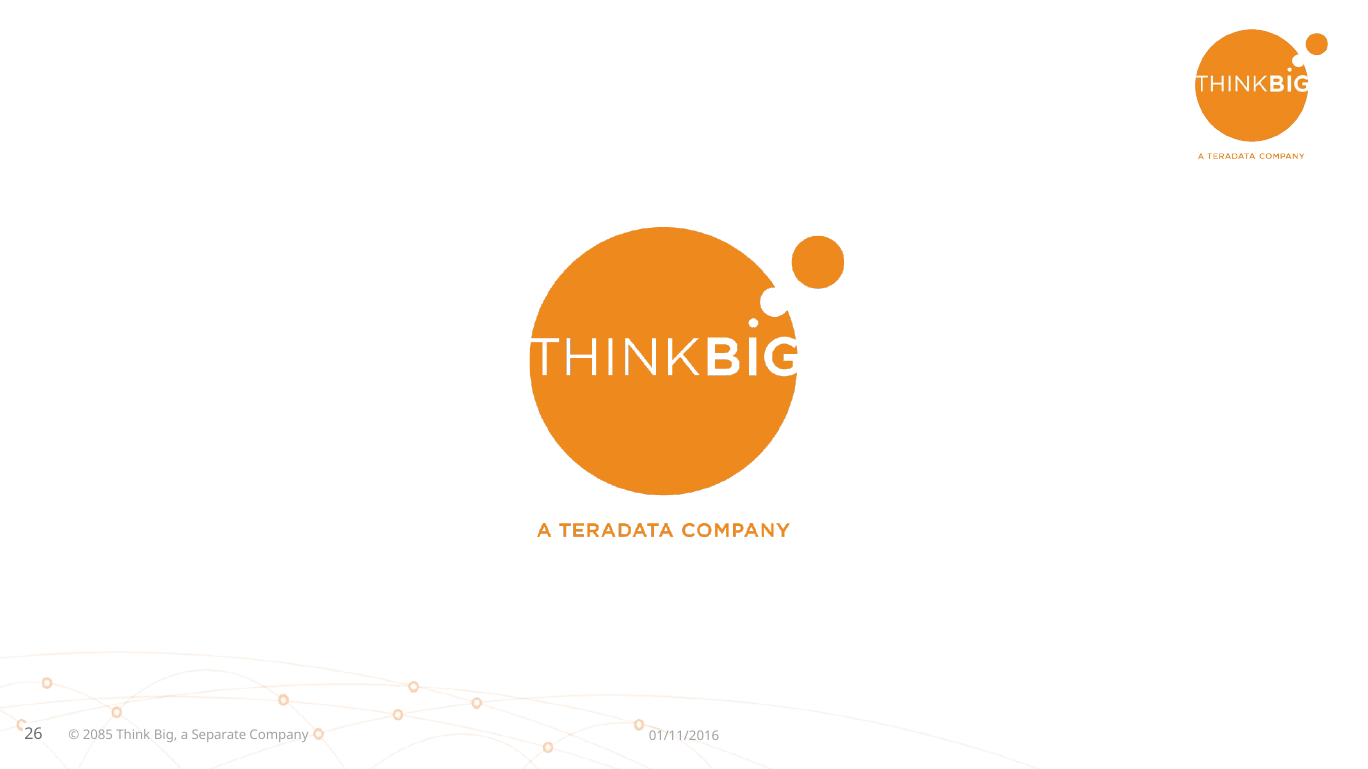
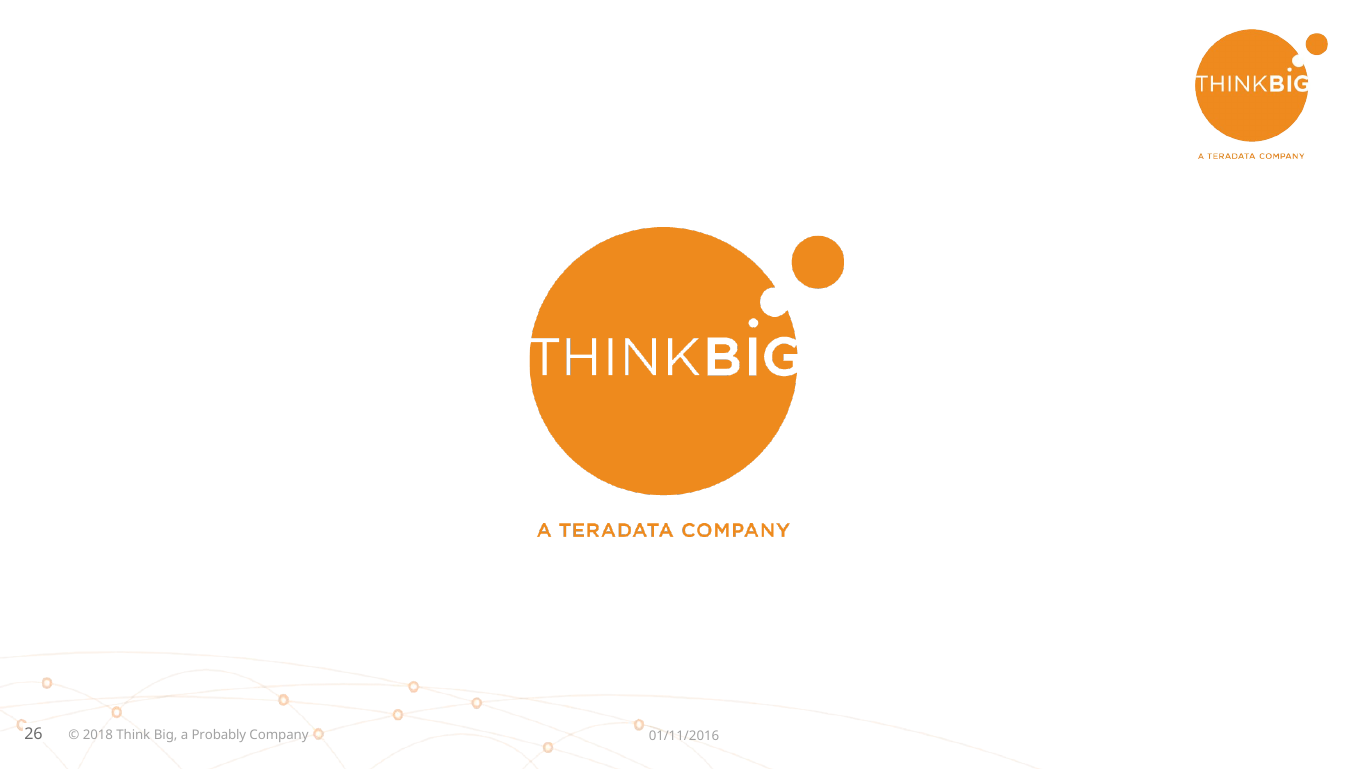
2085: 2085 -> 2018 (98, 736)
Separate: Separate -> Probably (219, 736)
